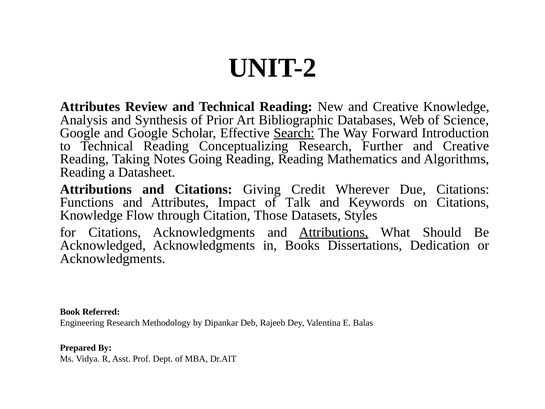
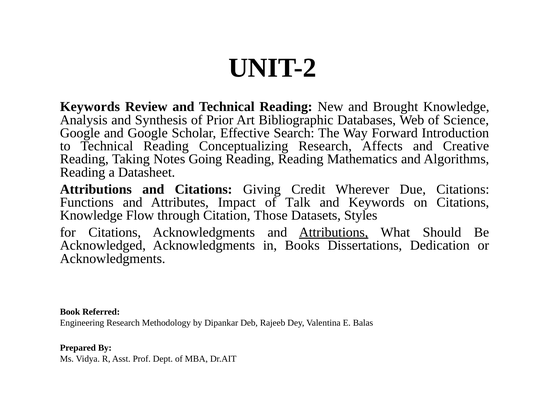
Attributes: Attributes -> Keywords (90, 107)
New and Creative: Creative -> Brought (396, 107)
Search underline: present -> none (294, 133)
Further: Further -> Affects (382, 146)
